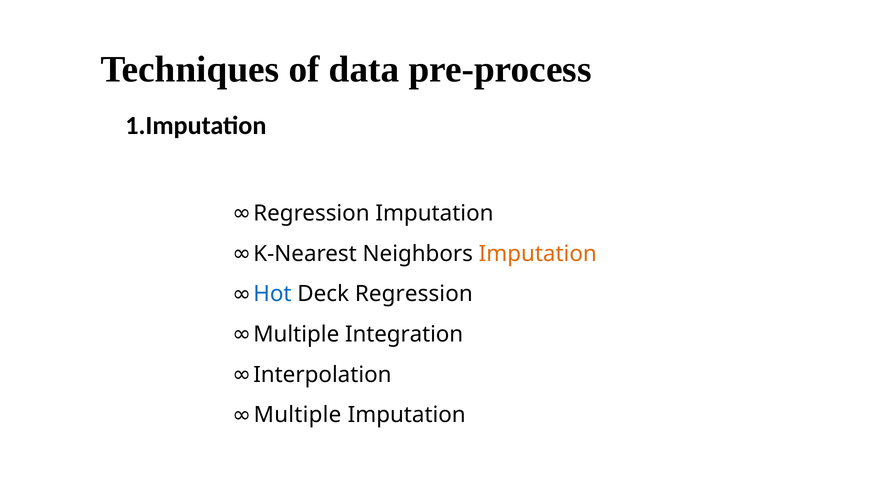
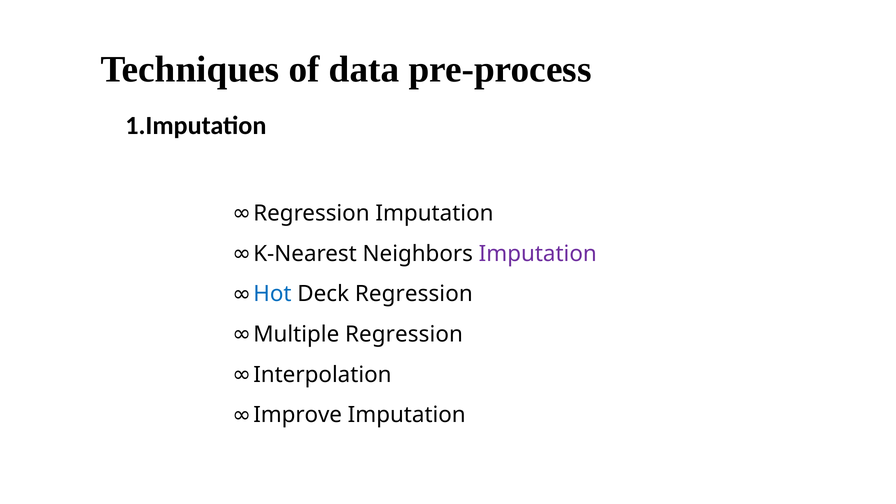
Imputation colour: orange -> purple (538, 254)
Multiple Integration: Integration -> Regression (404, 334)
Multiple: Multiple -> Improve (298, 415)
